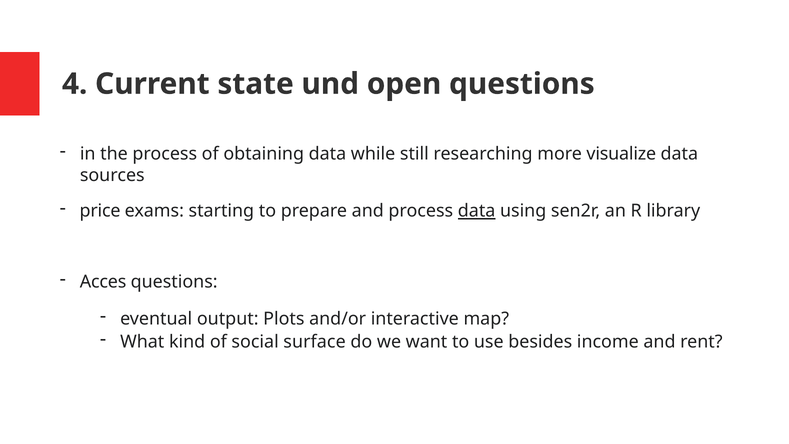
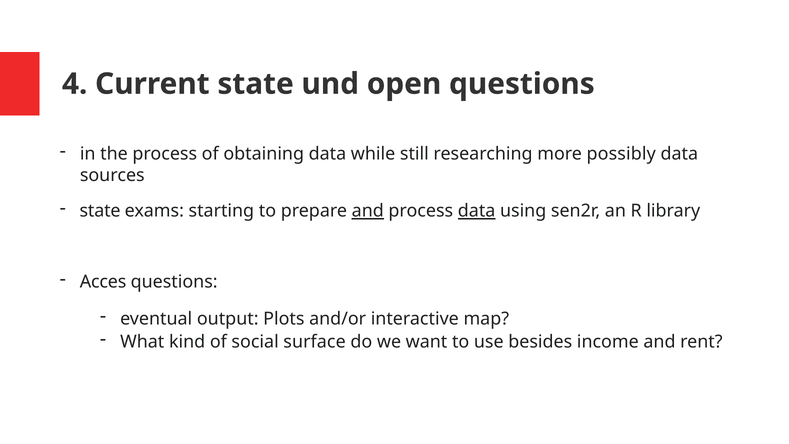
visualize: visualize -> possibly (621, 154)
price: price -> state (100, 211)
and underline: none -> present (368, 211)
